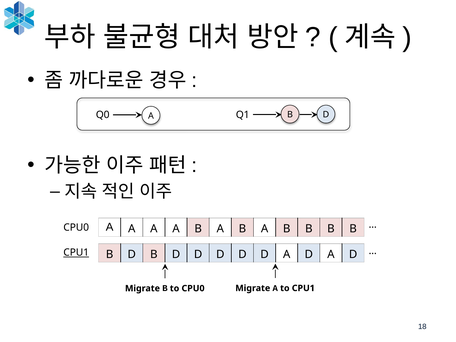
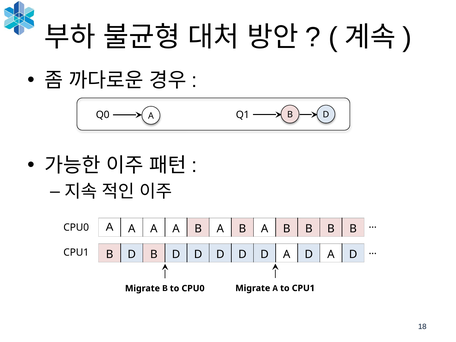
CPU1 underline: present -> none (76, 253)
